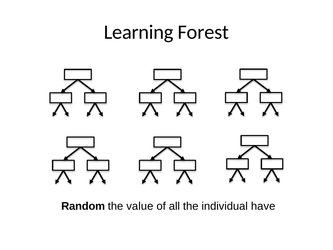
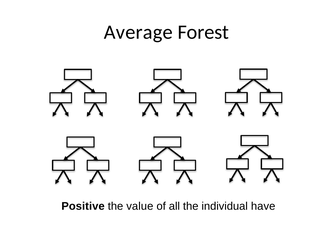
Learning: Learning -> Average (138, 32)
Random: Random -> Positive (83, 206)
